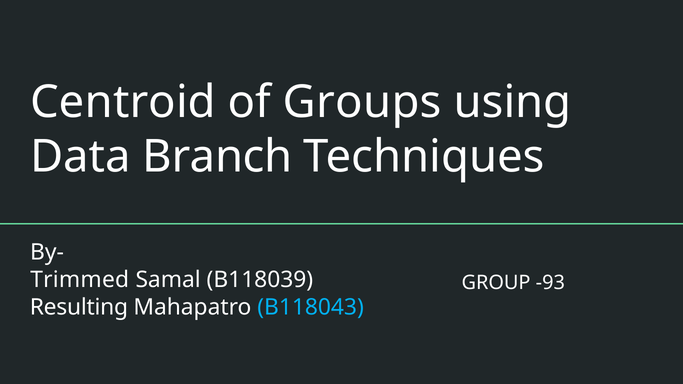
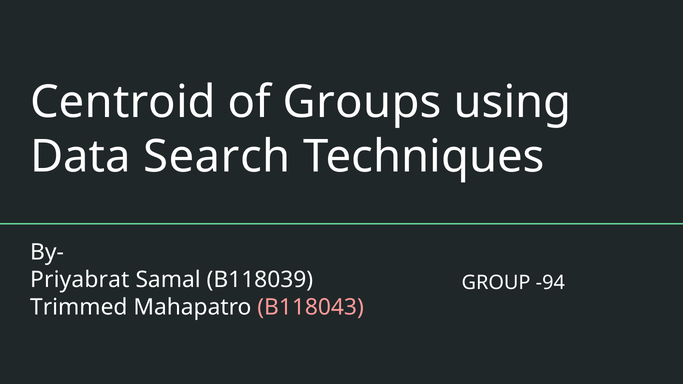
Branch: Branch -> Search (217, 157)
Trimmed: Trimmed -> Priyabrat (80, 280)
-93: -93 -> -94 (550, 283)
Resulting: Resulting -> Trimmed (79, 307)
B118043 colour: light blue -> pink (311, 307)
